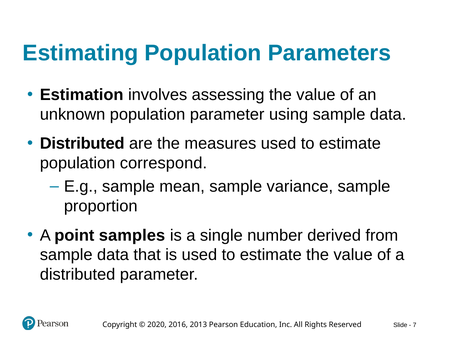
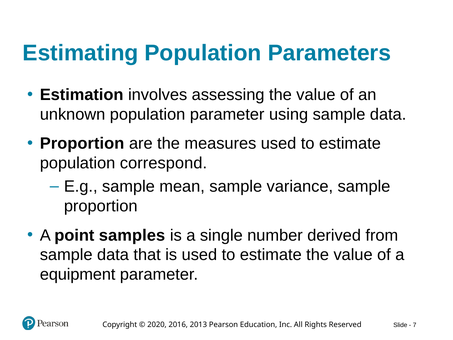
Distributed: Distributed -> Proportion (82, 143)
distributed: distributed -> equipment (78, 274)
